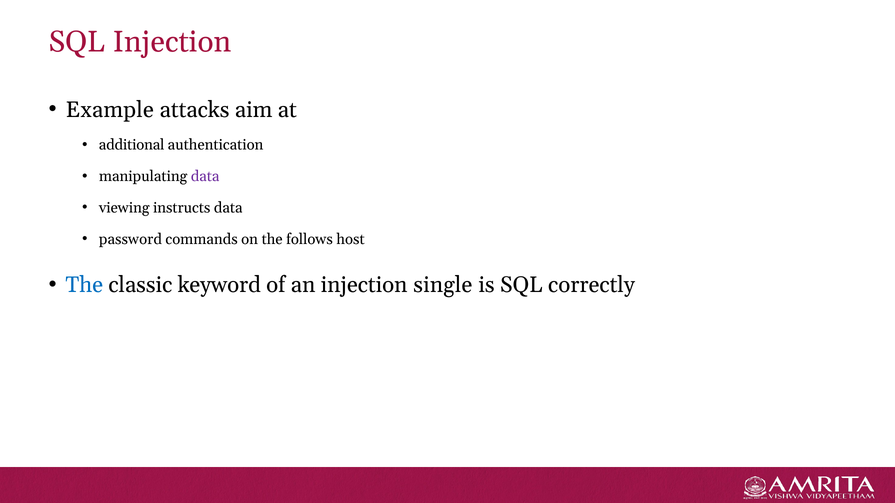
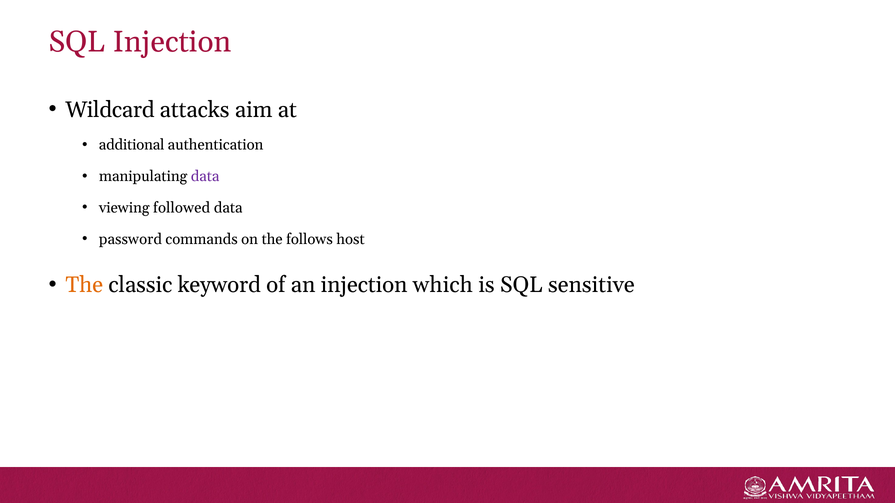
Example: Example -> Wildcard (110, 110)
instructs: instructs -> followed (182, 208)
The colour: blue -> orange (84, 285)
single: single -> which (443, 285)
correctly: correctly -> sensitive (591, 285)
